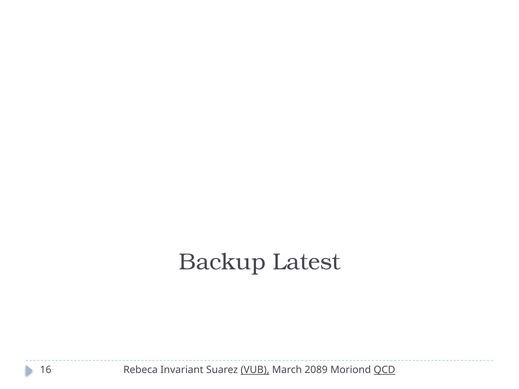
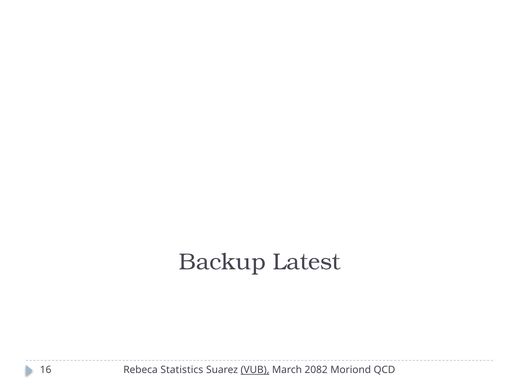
Invariant: Invariant -> Statistics (182, 370)
2089: 2089 -> 2082 (316, 370)
QCD underline: present -> none (384, 370)
